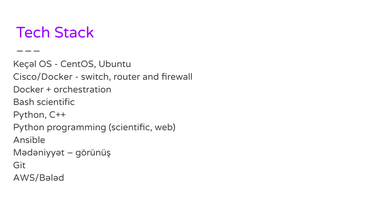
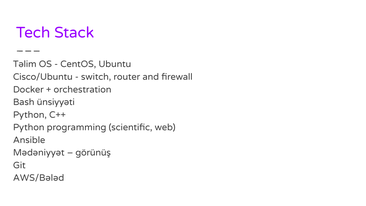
Keçəl: Keçəl -> Təlim (25, 64)
Cisco/Docker: Cisco/Docker -> Cisco/Ubuntu (43, 77)
Bash scientific: scientific -> ünsiyyəti (56, 102)
